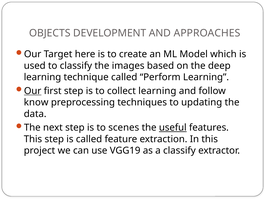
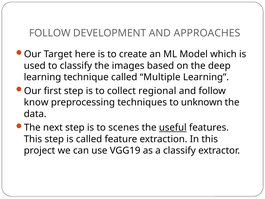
OBJECTS: OBJECTS -> FOLLOW (50, 33)
Perform: Perform -> Multiple (160, 77)
Our underline: present -> none (33, 91)
collect learning: learning -> regional (157, 91)
updating: updating -> unknown (202, 102)
